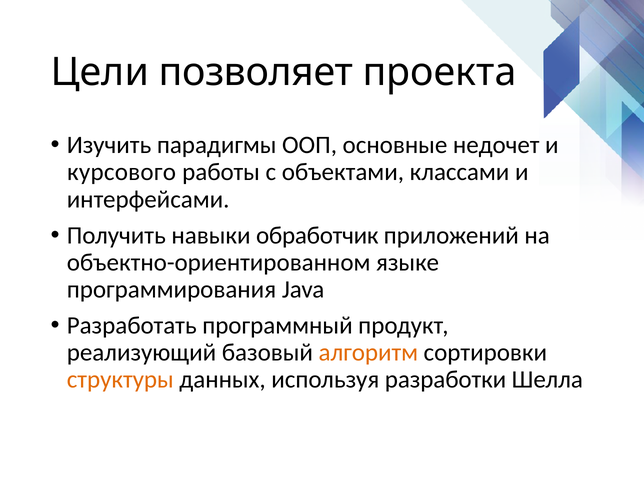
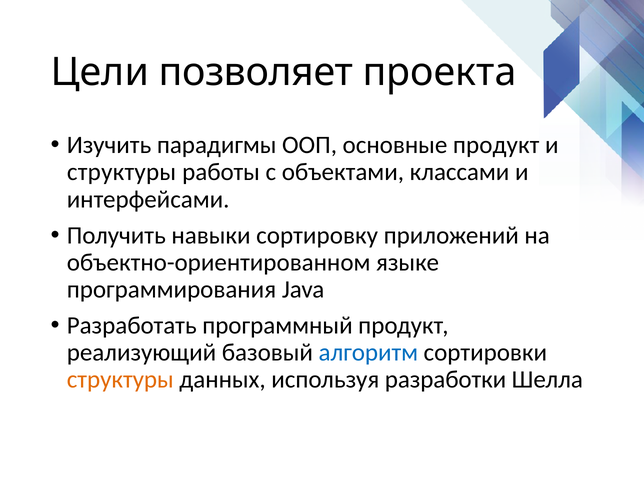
основные недочет: недочет -> продукт (496, 145)
курсового: курсового -> структуры (122, 172)
обработчик: обработчик -> сортировку (317, 235)
алгоритм colour: orange -> blue (368, 352)
